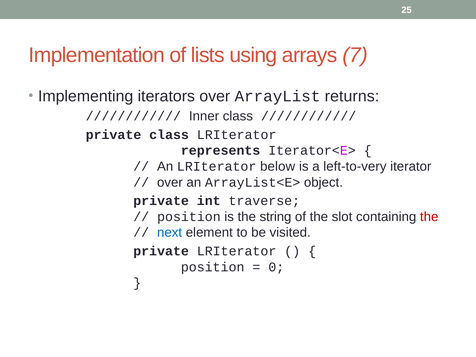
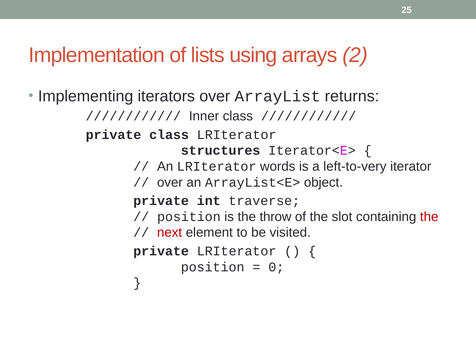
7: 7 -> 2 (355, 55)
represents: represents -> structures (221, 151)
below: below -> words (278, 166)
string: string -> throw (276, 217)
next colour: blue -> red (170, 233)
